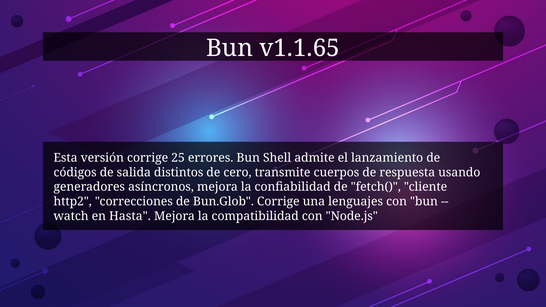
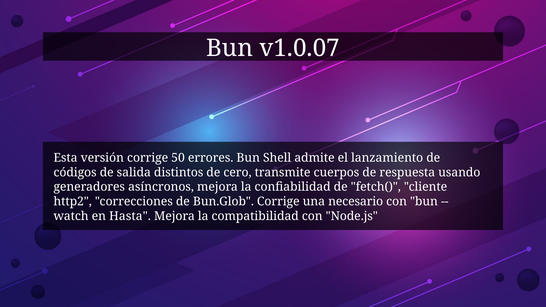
v1.1.65: v1.1.65 -> v1.0.07 (300, 48)
25: 25 -> 50 (178, 158)
lenguajes: lenguajes -> necesario (356, 202)
